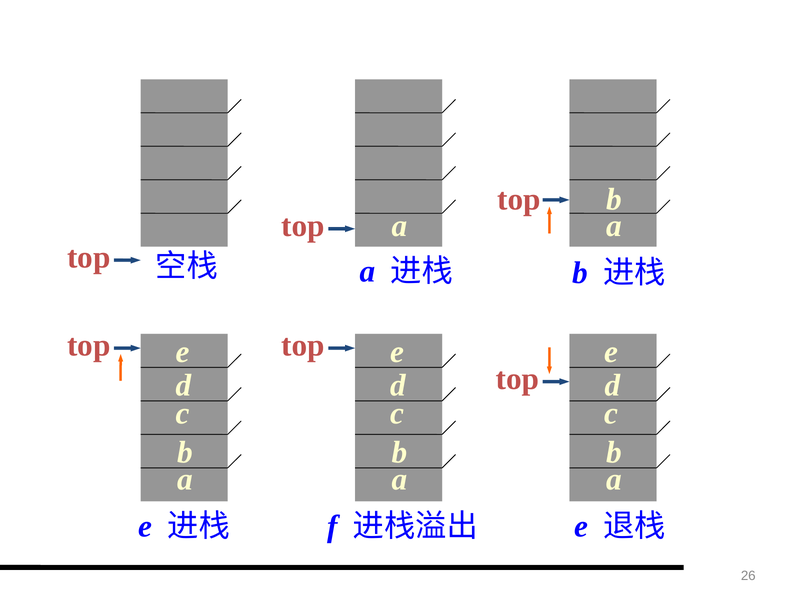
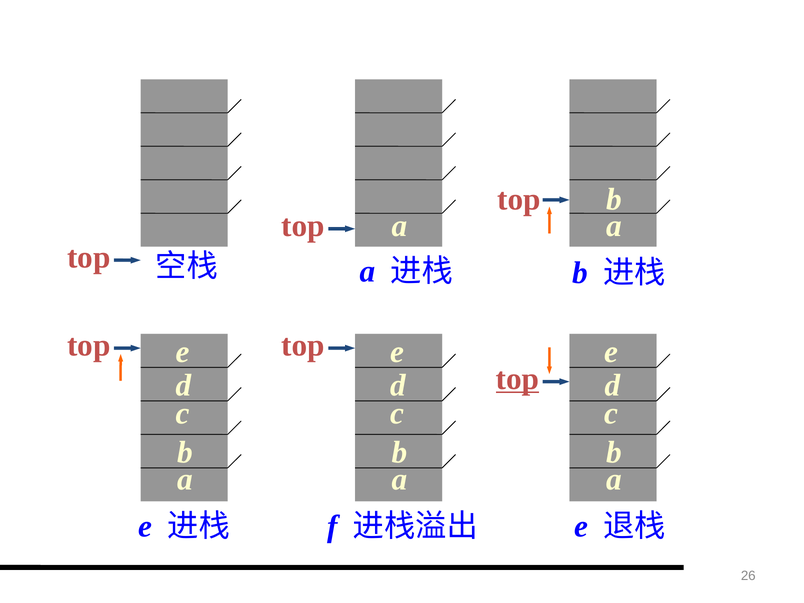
top underline: none -> present (518, 379)
